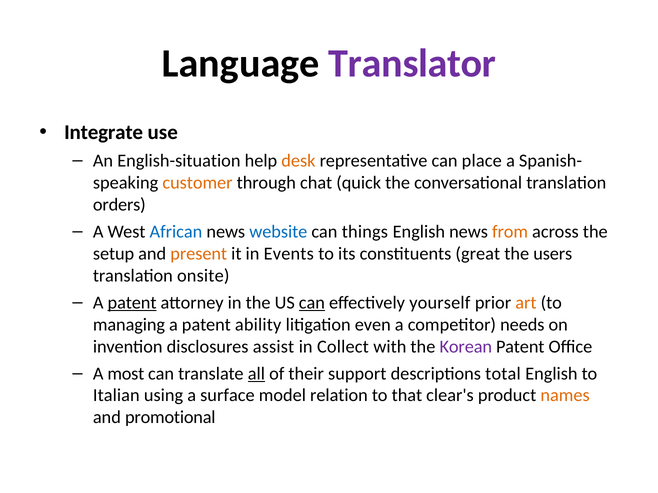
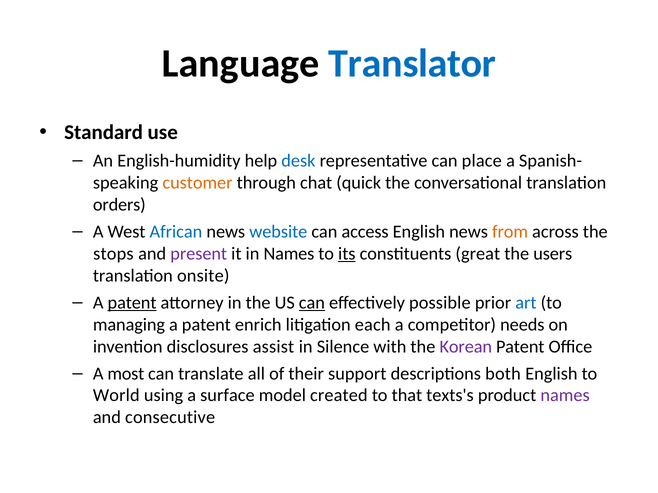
Translator colour: purple -> blue (412, 64)
Integrate: Integrate -> Standard (104, 133)
English-situation: English-situation -> English-humidity (179, 161)
desk colour: orange -> blue (298, 161)
things: things -> access (365, 232)
setup: setup -> stops (113, 254)
present colour: orange -> purple (199, 254)
in Events: Events -> Names (289, 254)
its underline: none -> present (347, 254)
yourself: yourself -> possible (440, 303)
art colour: orange -> blue (526, 303)
ability: ability -> enrich (258, 325)
even: even -> each (373, 325)
Collect: Collect -> Silence (343, 347)
all underline: present -> none (256, 374)
total: total -> both (503, 374)
Italian: Italian -> World (116, 396)
relation: relation -> created (339, 396)
clear's: clear's -> texts's (450, 396)
names colour: orange -> purple (565, 396)
promotional: promotional -> consecutive (170, 418)
